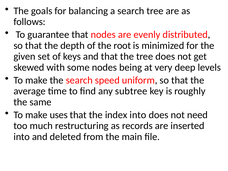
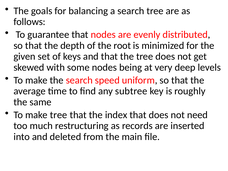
make uses: uses -> tree (59, 115)
index into: into -> that (138, 115)
